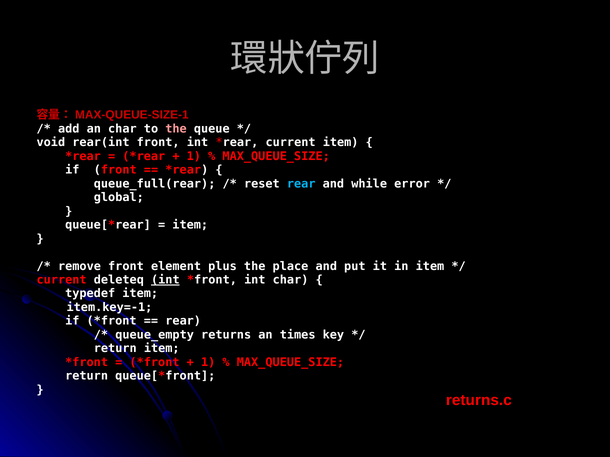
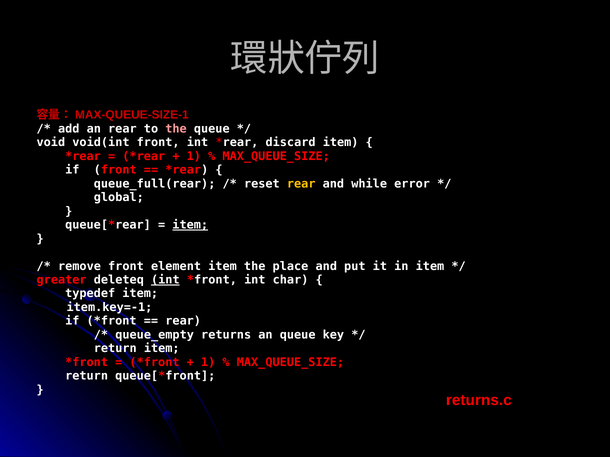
an char: char -> rear (122, 129)
rear(int: rear(int -> void(int (101, 143)
current: current -> discard (291, 143)
rear colour: light blue -> yellow (301, 184)
item underline: none -> present (190, 225)
element plus: plus -> item (223, 266)
current: current -> greater (62, 280)
an times: times -> queue (298, 335)
